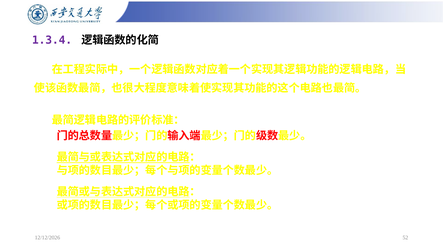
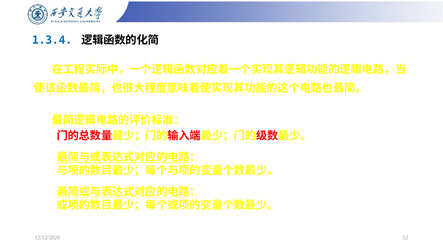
1.3.4 colour: purple -> blue (52, 40)
